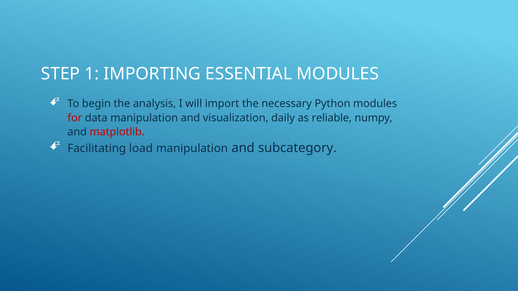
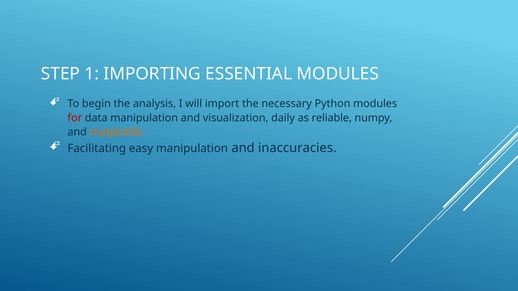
matplotlib colour: red -> orange (117, 132)
load: load -> easy (141, 149)
subcategory: subcategory -> inaccuracies (297, 148)
